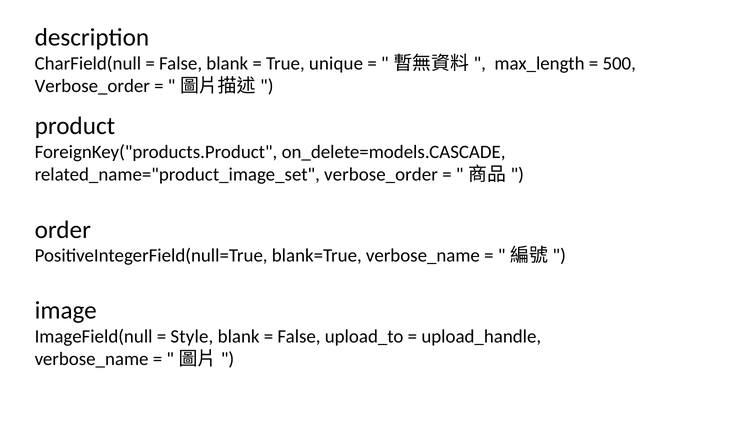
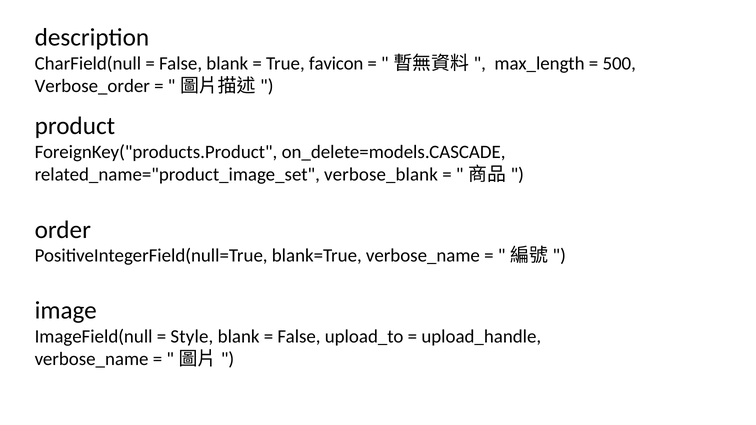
unique: unique -> favicon (336, 63)
related_name="product_image_set verbose_order: verbose_order -> verbose_blank (381, 175)
